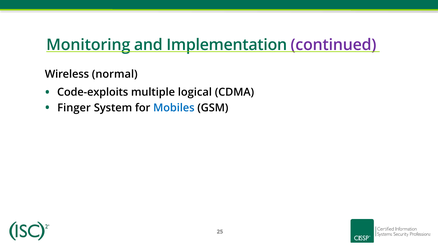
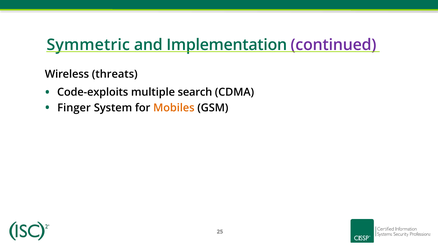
Monitoring: Monitoring -> Symmetric (88, 45)
normal: normal -> threats (115, 74)
logical: logical -> search (195, 92)
Mobiles colour: blue -> orange (174, 107)
